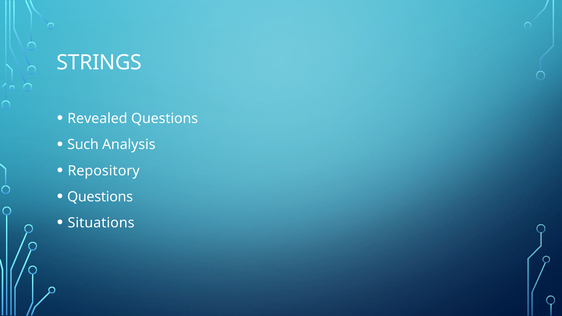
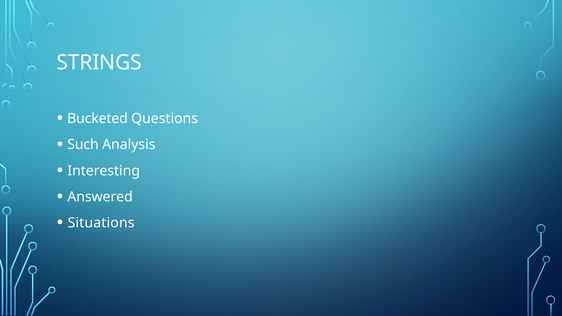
Revealed: Revealed -> Bucketed (98, 119)
Repository: Repository -> Interesting (104, 171)
Questions: Questions -> Answered (100, 197)
